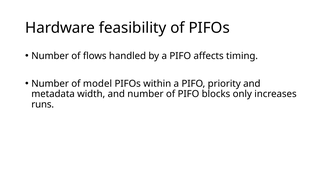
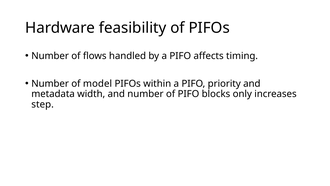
runs: runs -> step (43, 104)
